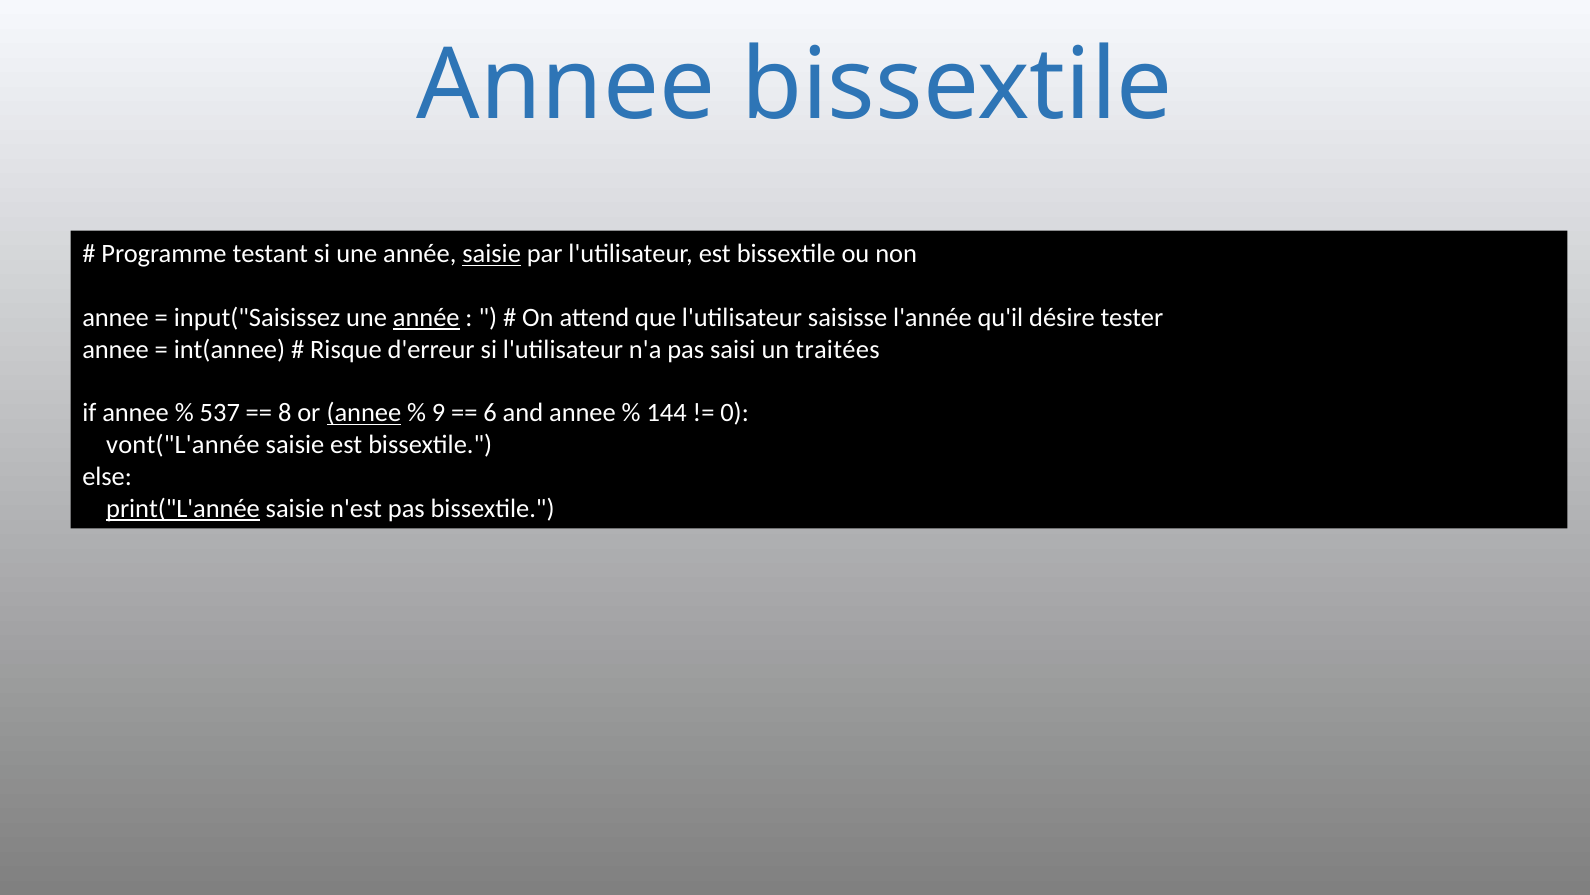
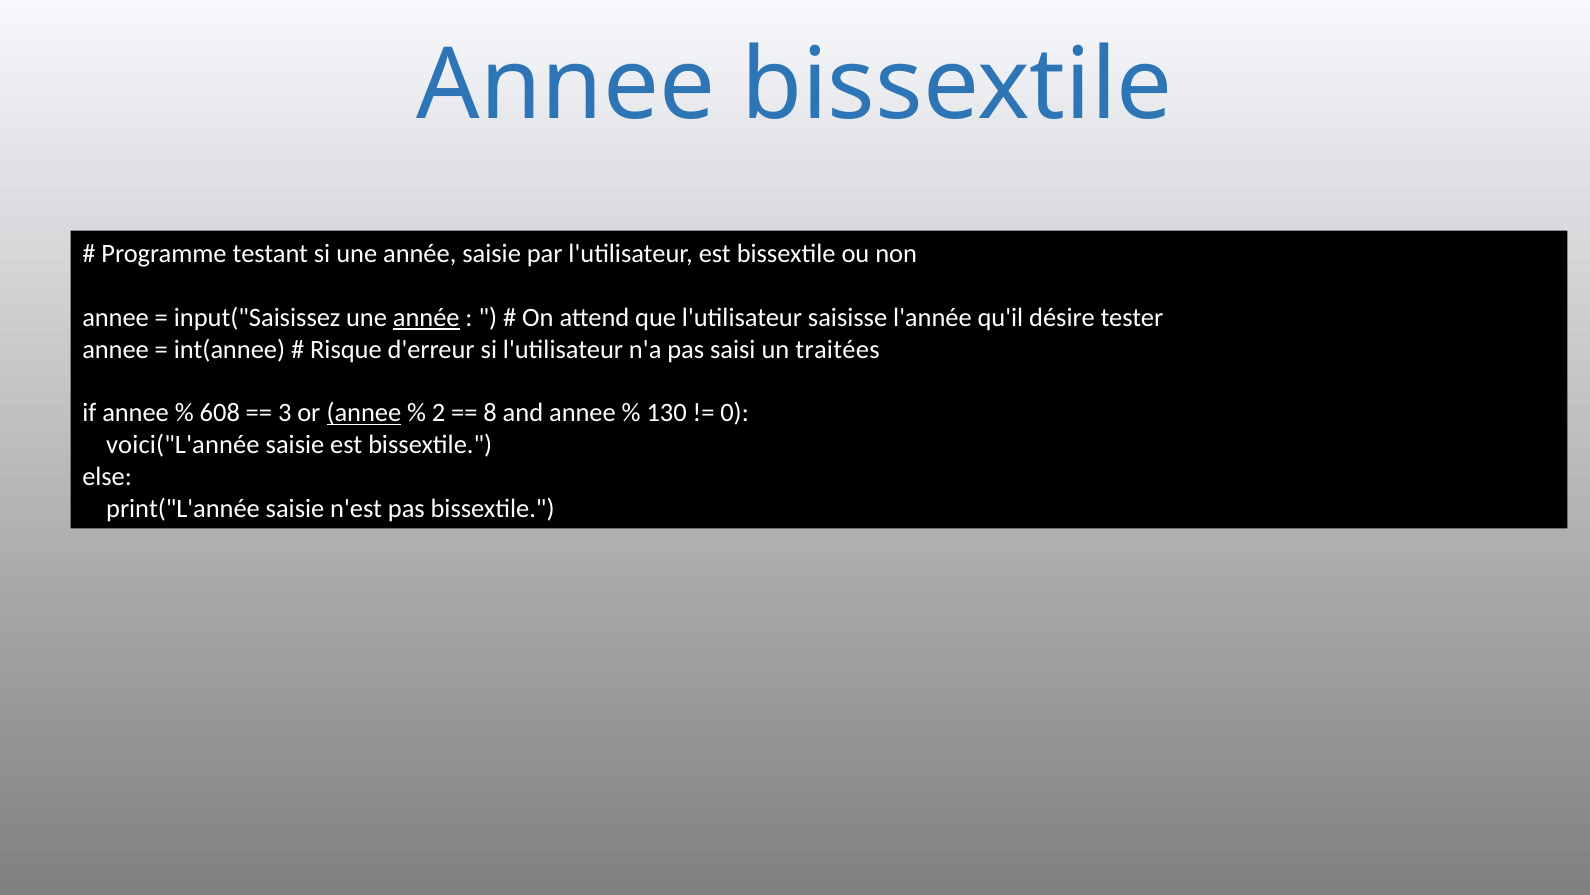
saisie underline: present -> none (492, 254)
537: 537 -> 608 (220, 413)
8: 8 -> 3 (285, 413)
9: 9 -> 2 (439, 413)
6: 6 -> 8 (490, 413)
144: 144 -> 130 (667, 413)
vont("L'année: vont("L'année -> voici("L'année (183, 445)
print("L'année underline: present -> none (183, 508)
